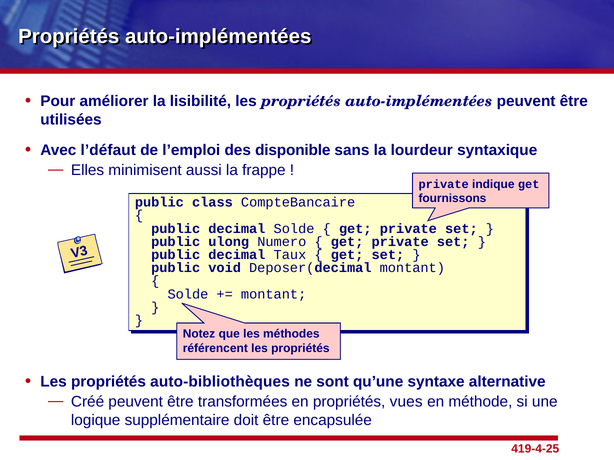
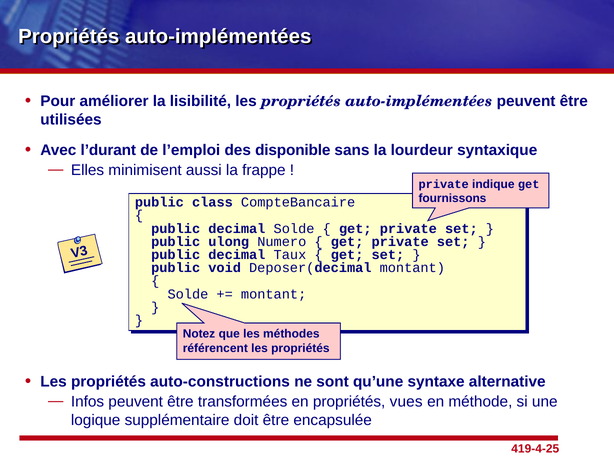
l’défaut: l’défaut -> l’durant (108, 150)
auto-bibliothèques: auto-bibliothèques -> auto-constructions (220, 382)
Créé: Créé -> Infos (88, 402)
